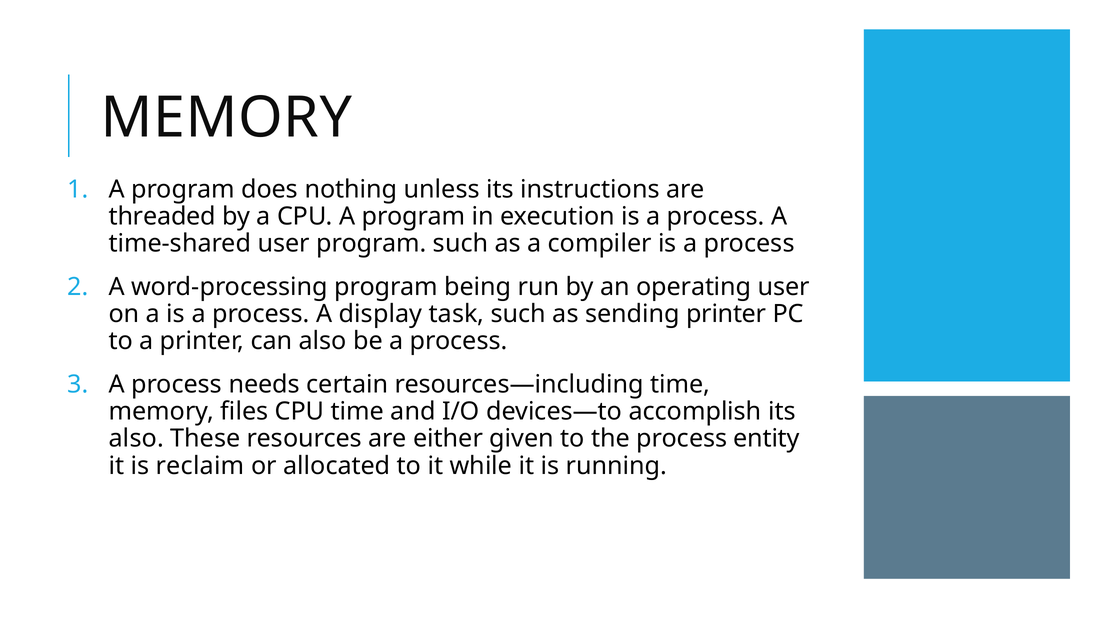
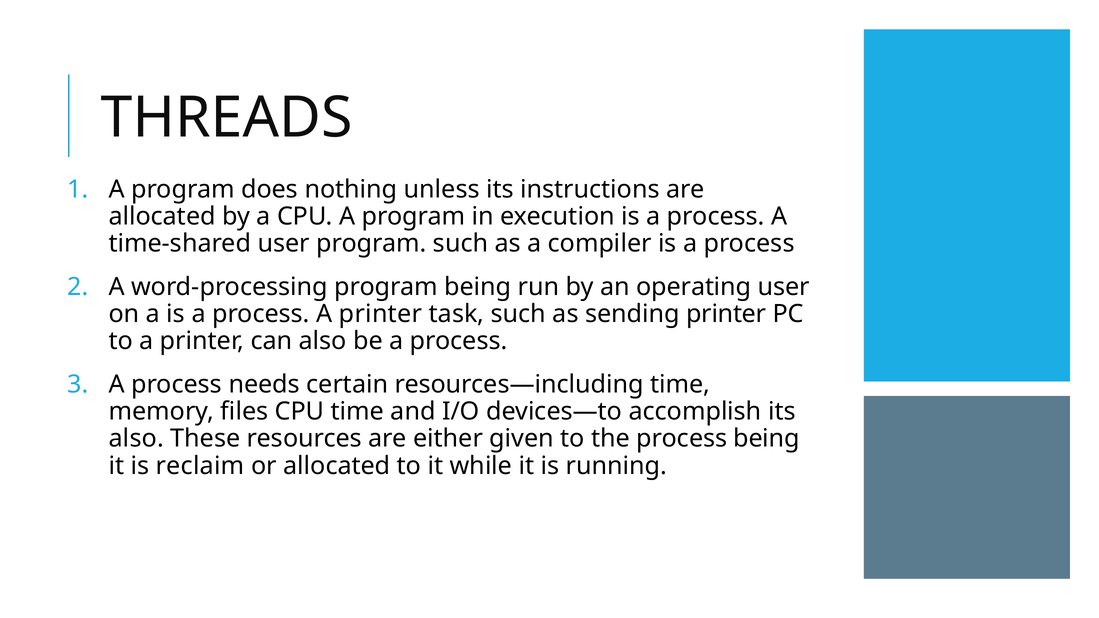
MEMORY: MEMORY -> THREADS (227, 118)
threaded: threaded -> allocated (162, 217)
process A display: display -> printer (381, 314)
process entity: entity -> being (766, 439)
